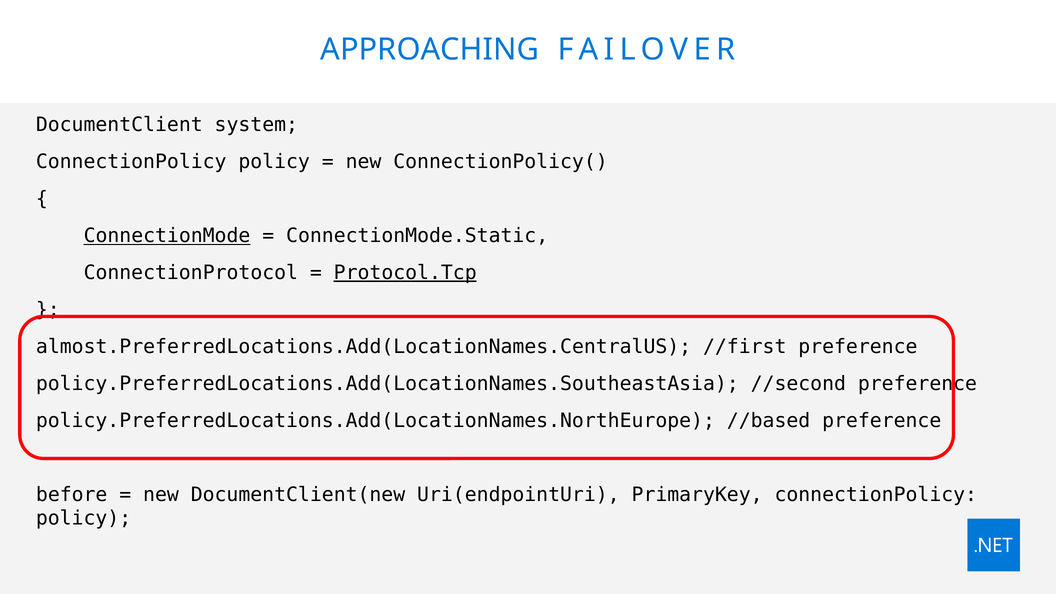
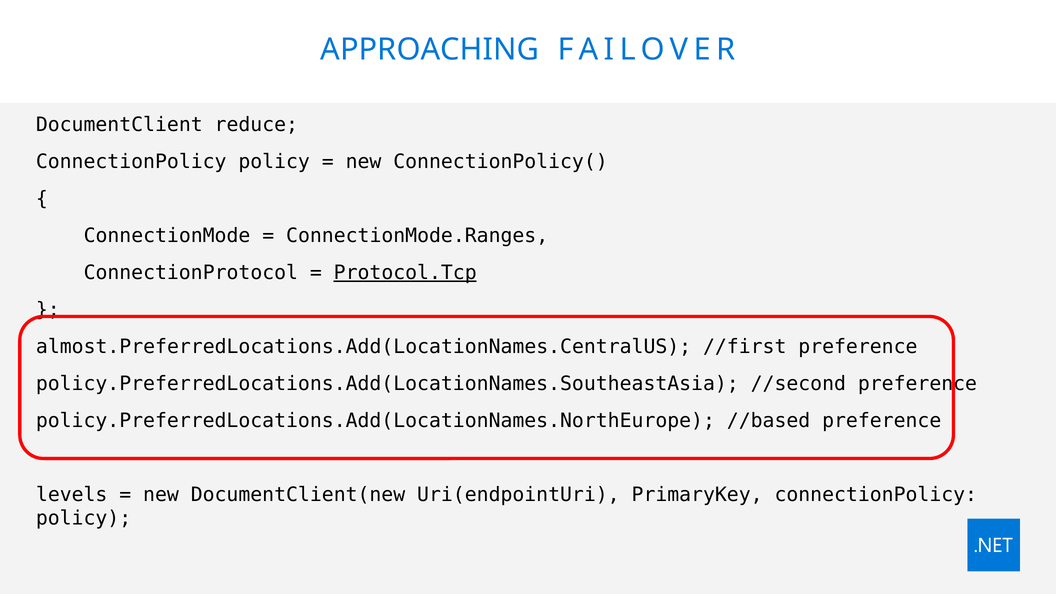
system: system -> reduce (256, 125)
ConnectionMode underline: present -> none (167, 236)
ConnectionMode.Static: ConnectionMode.Static -> ConnectionMode.Ranges (417, 236)
before: before -> levels (72, 495)
